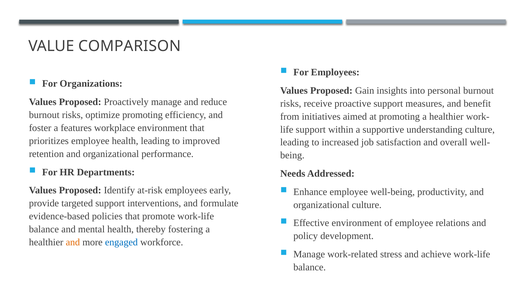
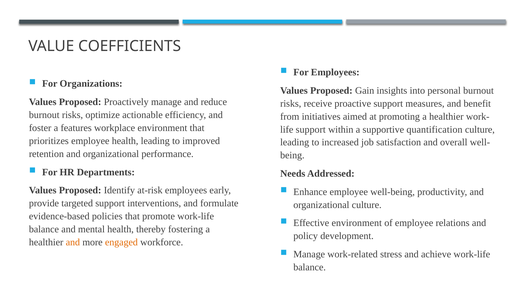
COMPARISON: COMPARISON -> COEFFICIENTS (130, 46)
optimize promoting: promoting -> actionable (142, 115)
understanding: understanding -> quantification (435, 130)
engaged colour: blue -> orange (121, 242)
